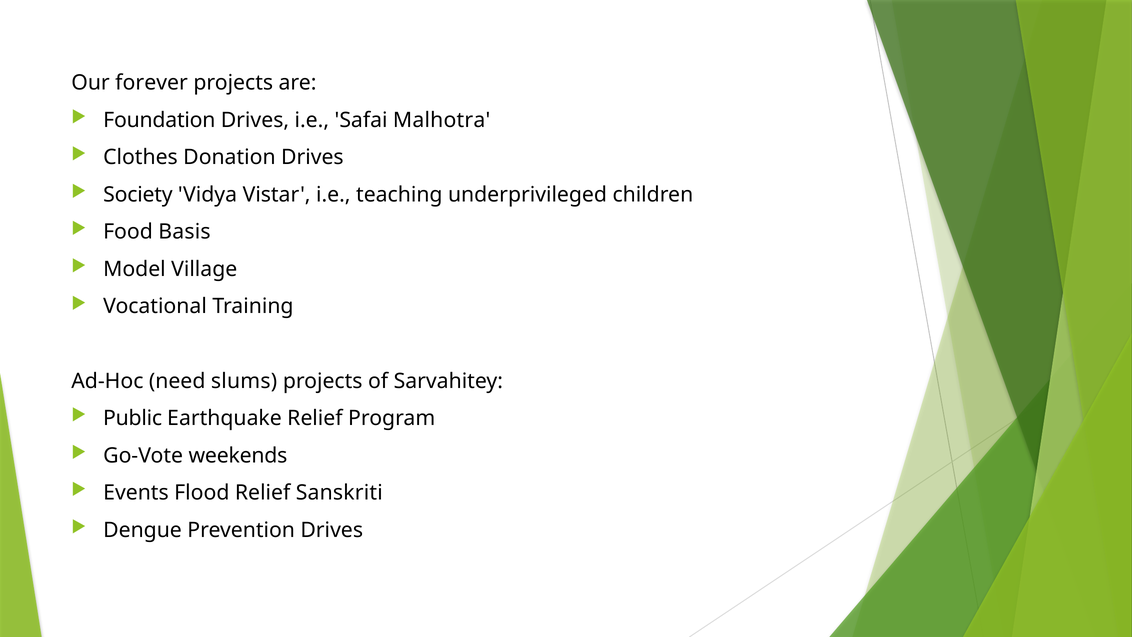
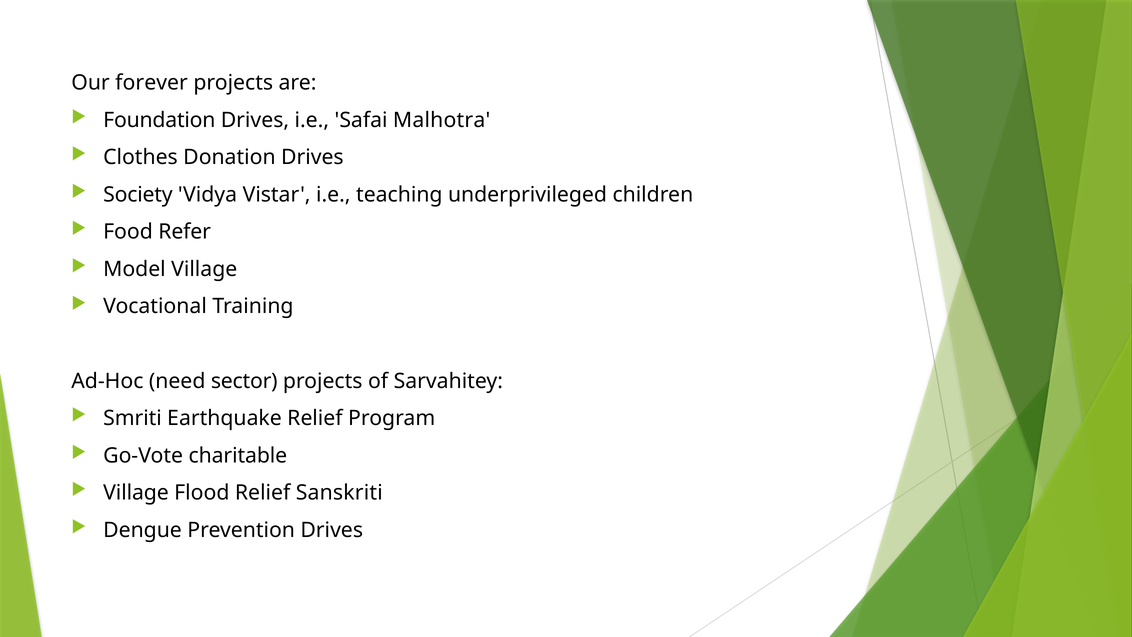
Basis: Basis -> Refer (185, 232)
slums: slums -> sector (244, 381)
Public: Public -> Smriti (133, 418)
weekends: weekends -> charitable (238, 455)
Events: Events -> Village (136, 493)
